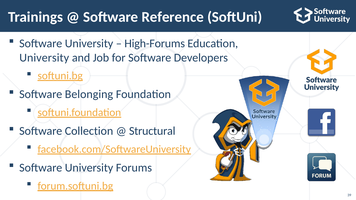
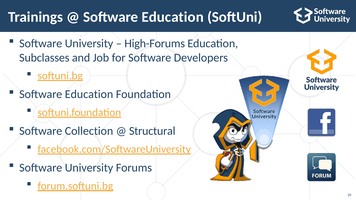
Reference: Reference -> Education (173, 17)
University: University -> Subclasses (44, 58)
Belonging: Belonging -> Education (89, 94)
